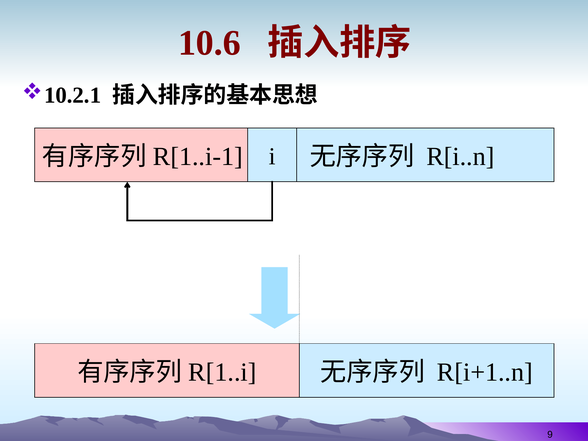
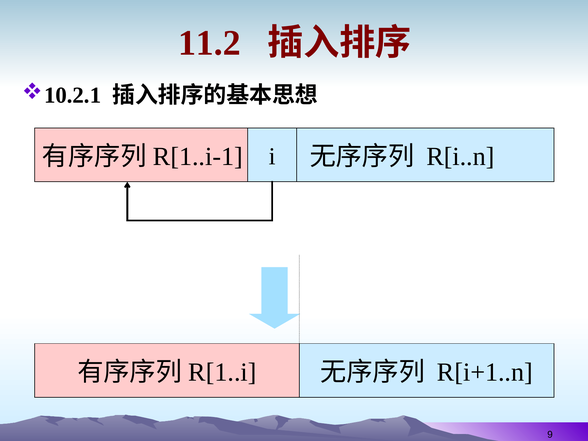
10.6: 10.6 -> 11.2 (209, 43)
